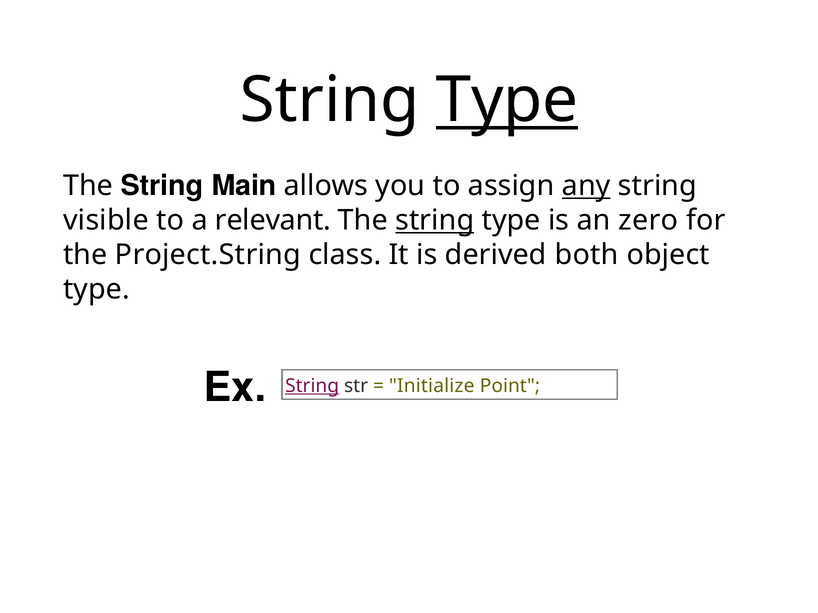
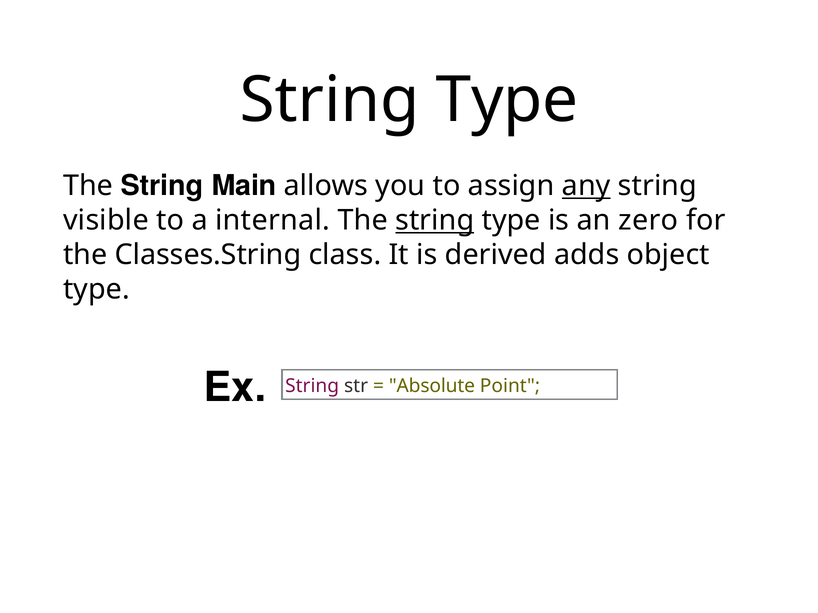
Type underline: present -> none (507, 100)
relevant: relevant -> internal (273, 220)
Project.String: Project.String -> Classes.String (208, 255)
both: both -> adds (587, 255)
String underline: present -> none (312, 386)
Initialize: Initialize -> Absolute (432, 386)
